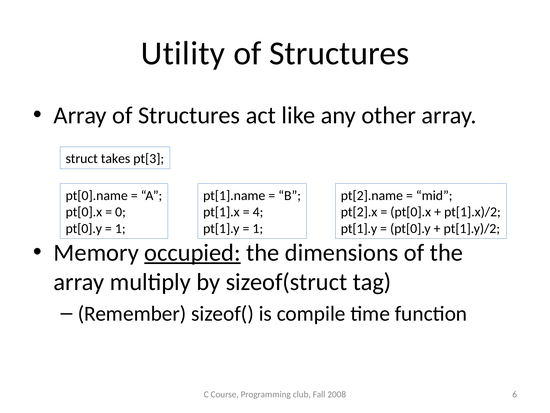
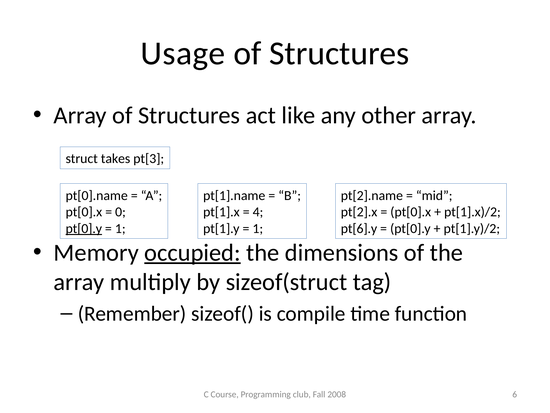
Utility: Utility -> Usage (183, 53)
pt[0].y underline: none -> present (84, 228)
pt[1].y: pt[1].y -> pt[6].y (359, 228)
